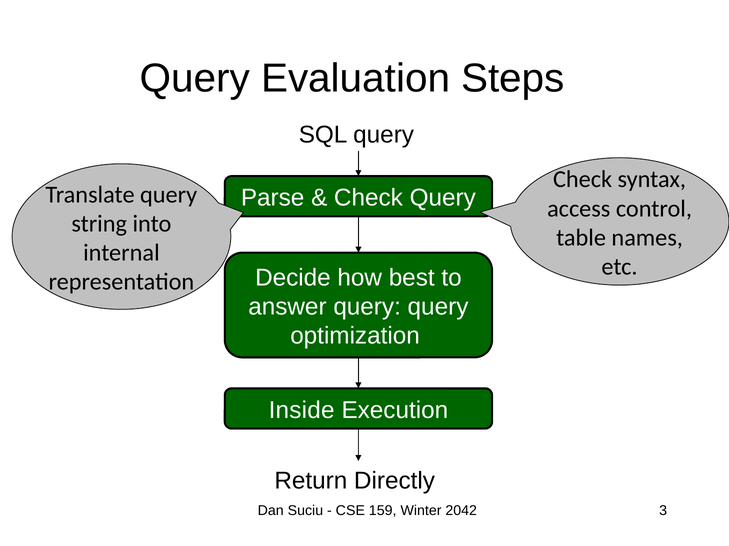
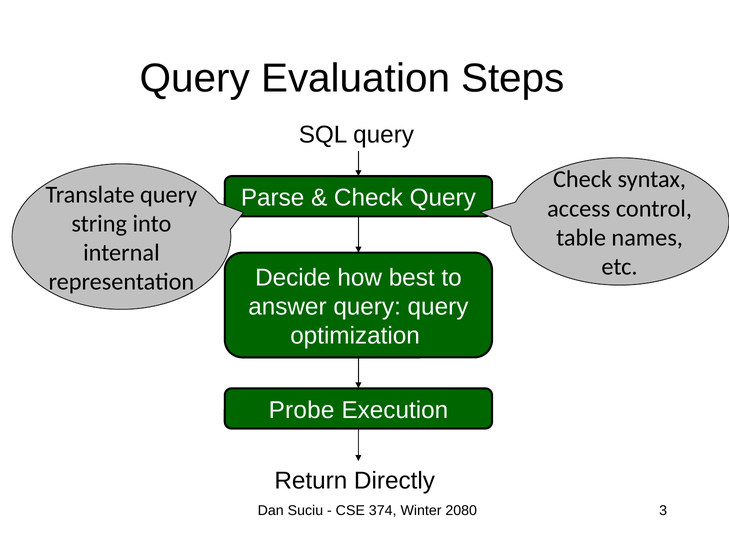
Inside: Inside -> Probe (302, 411)
159: 159 -> 374 (383, 511)
2042: 2042 -> 2080 (461, 511)
